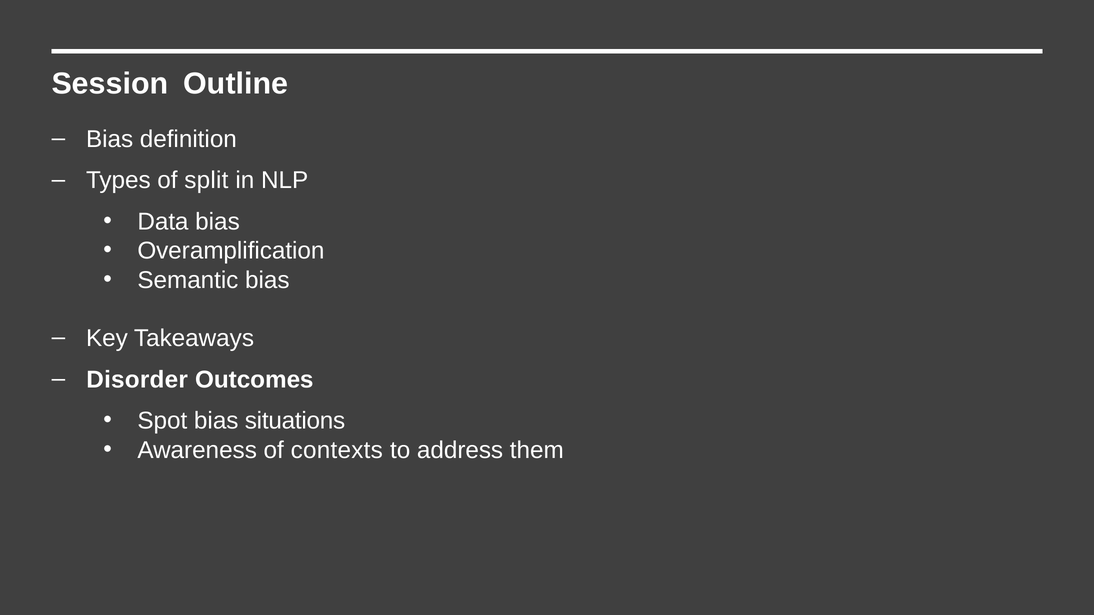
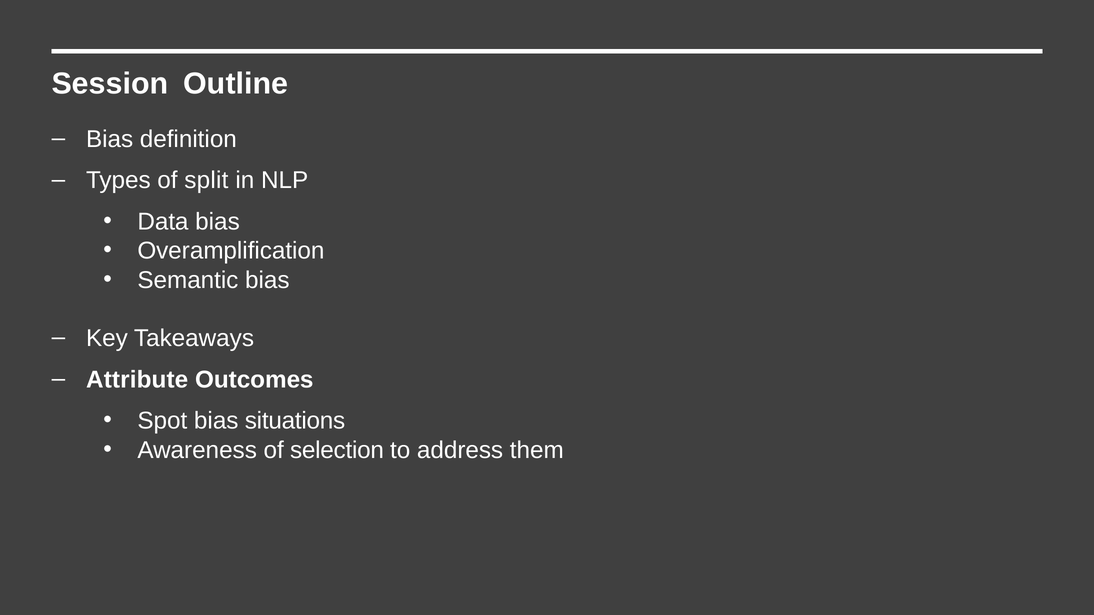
Disorder: Disorder -> Attribute (137, 380)
contexts: contexts -> selection (337, 450)
